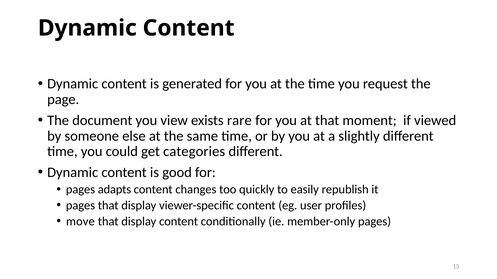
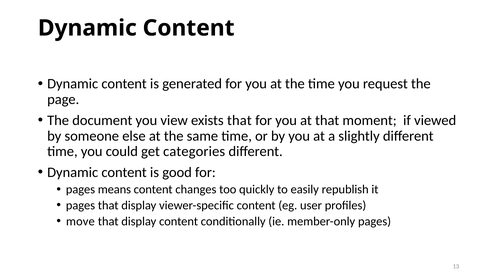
exists rare: rare -> that (239, 121)
adapts: adapts -> means (114, 190)
